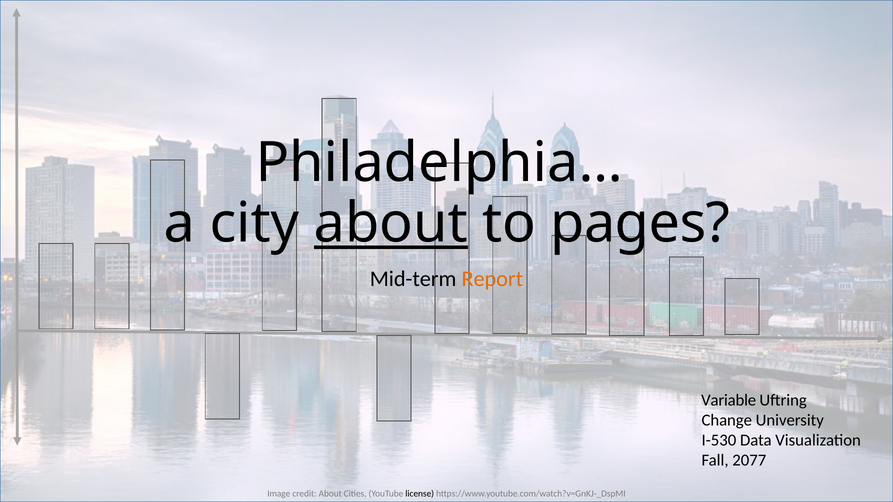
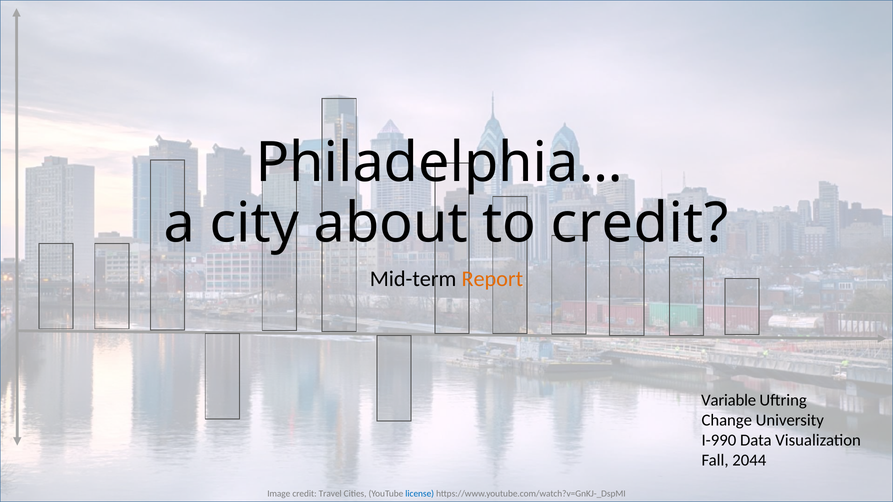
about underline: present -> none (391, 223)
to pages: pages -> credit (640, 223)
I-530: I-530 -> I-990 (719, 440)
2077: 2077 -> 2044 (749, 461)
credit About: About -> Travel (330, 494)
license colour: black -> blue (420, 494)
